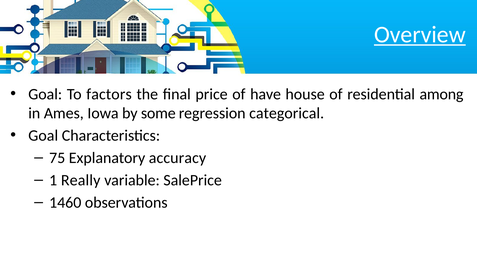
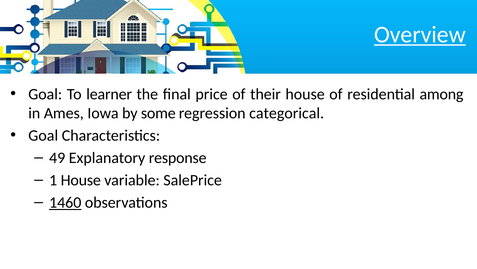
factors: factors -> learner (109, 94)
have: have -> their (266, 94)
75: 75 -> 49 (57, 157)
accuracy: accuracy -> response (178, 157)
1 Really: Really -> House (81, 180)
1460 underline: none -> present (65, 202)
